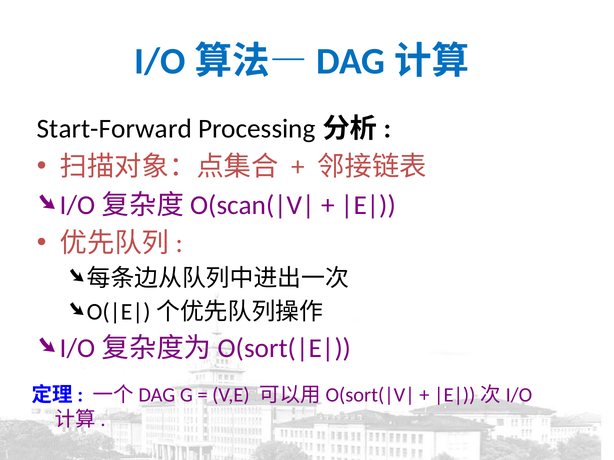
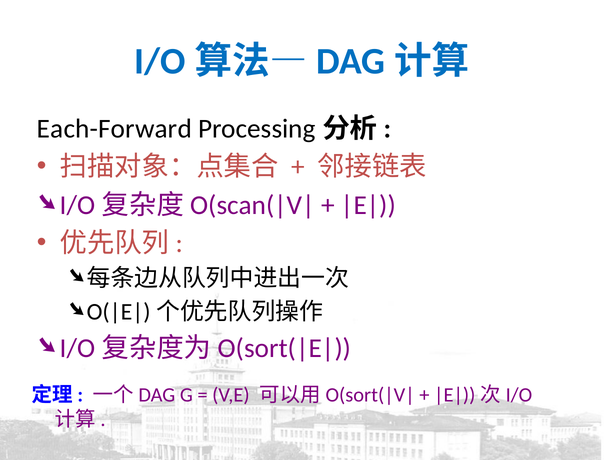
Start-Forward: Start-Forward -> Each-Forward (114, 129)
